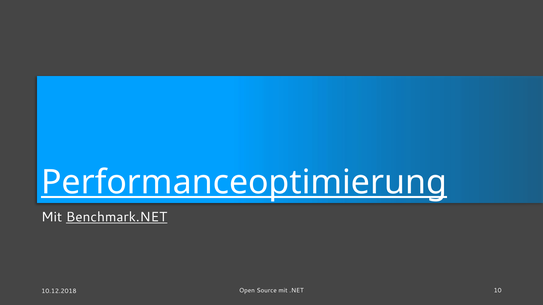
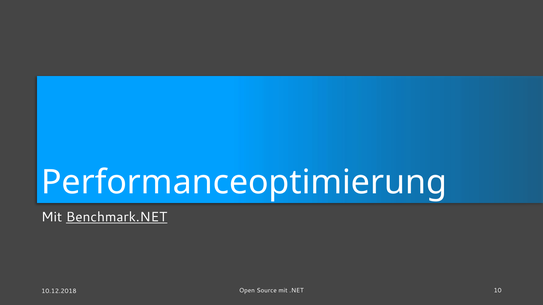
Performanceoptimierung underline: present -> none (244, 183)
